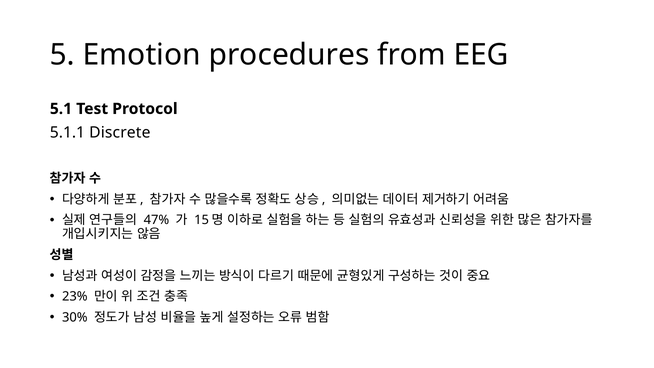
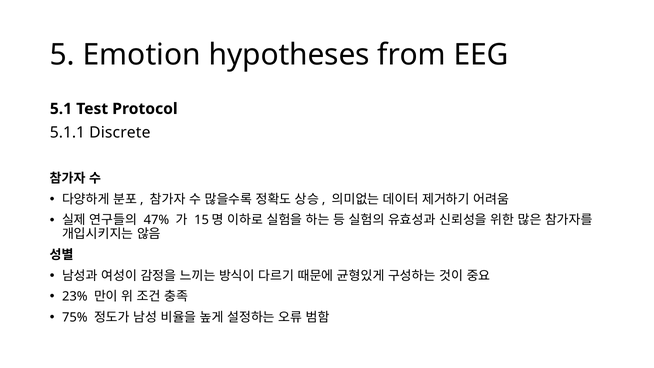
procedures: procedures -> hypotheses (289, 55)
30%: 30% -> 75% (75, 317)
